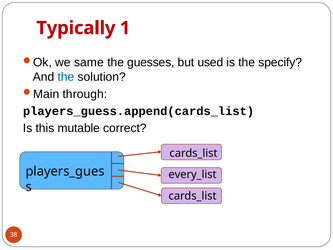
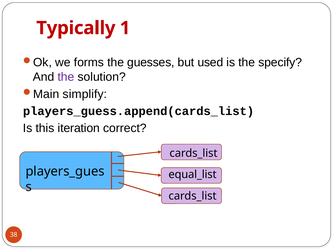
same: same -> forms (89, 62)
the colour: blue -> purple (66, 77)
through: through -> simplify (85, 94)
mutable: mutable -> iteration (79, 128)
every_list: every_list -> equal_list (193, 174)
